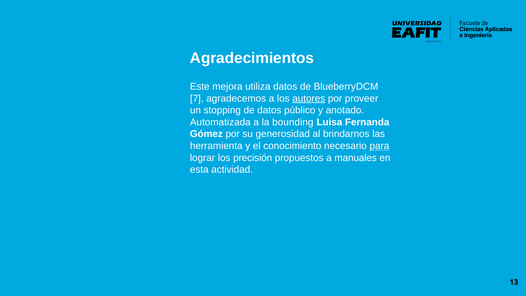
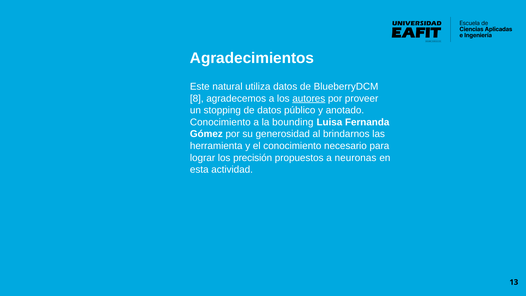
mejora: mejora -> natural (227, 87)
7: 7 -> 8 (197, 99)
Automatizada: Automatizada -> Conocimiento (220, 122)
para underline: present -> none (379, 146)
manuales: manuales -> neuronas (356, 158)
